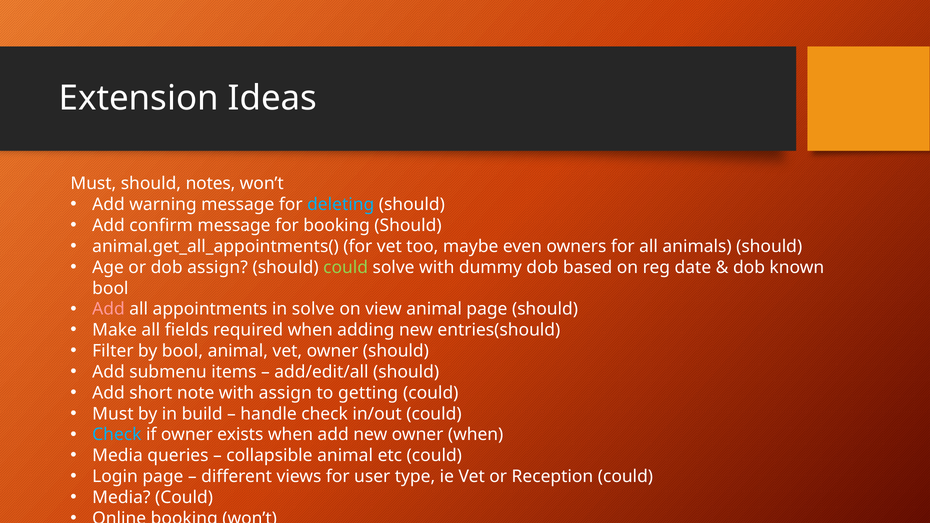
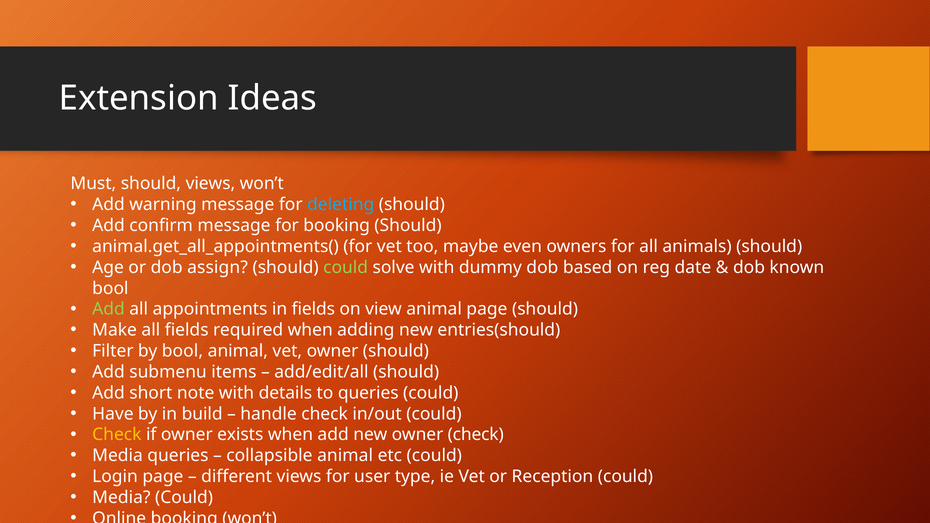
should notes: notes -> views (210, 184)
Add colour: pink -> light green (109, 309)
in solve: solve -> fields (313, 309)
with assign: assign -> details (285, 393)
to getting: getting -> queries (368, 393)
Must: Must -> Have (113, 414)
Check colour: light blue -> yellow (117, 435)
owner when: when -> check (476, 435)
